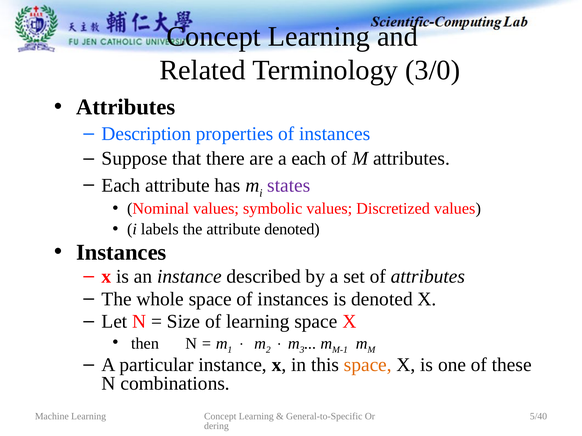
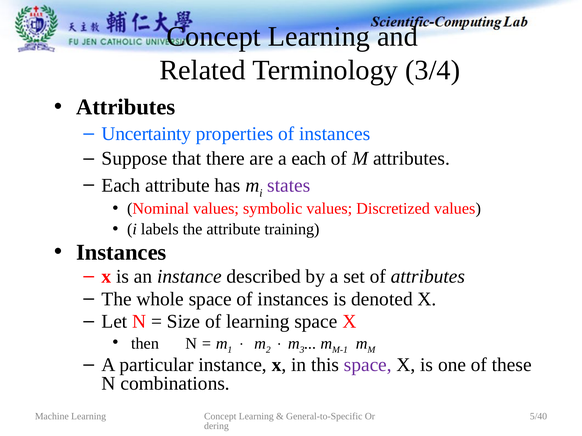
3/0: 3/0 -> 3/4 (433, 70)
Description: Description -> Uncertainty (146, 134)
attribute denoted: denoted -> training (292, 229)
space colour: orange -> purple (368, 365)
